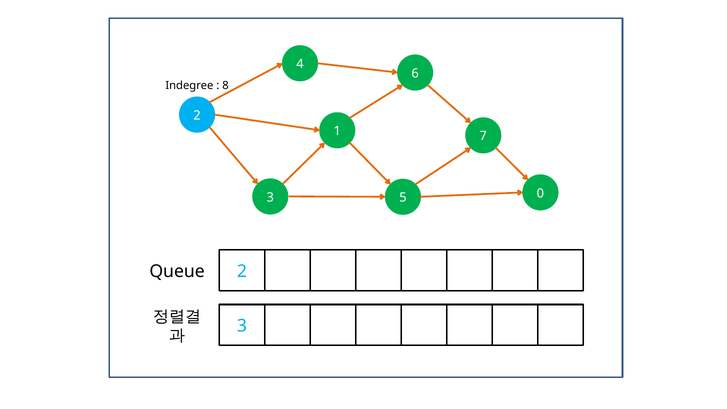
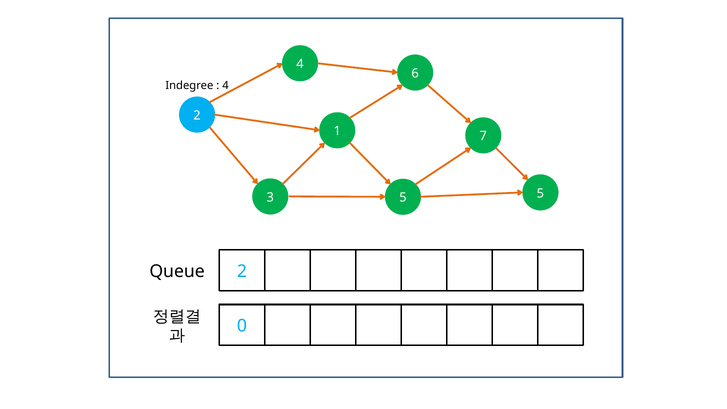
8: 8 -> 4 (226, 85)
5 0: 0 -> 5 (540, 193)
3: 3 -> 0 (242, 326)
